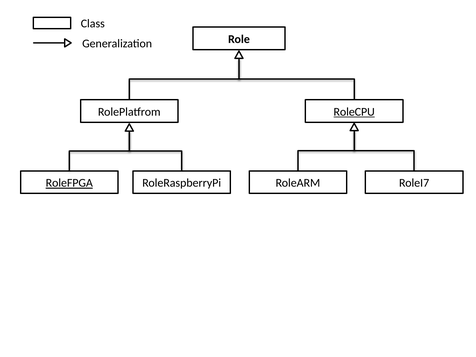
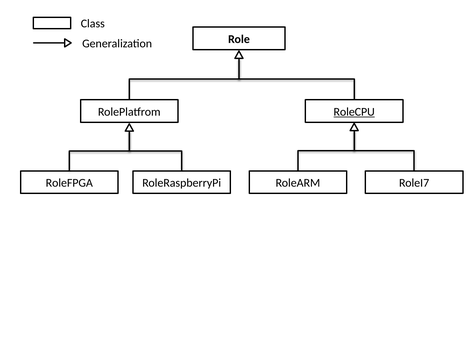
RoleFPGA underline: present -> none (69, 183)
